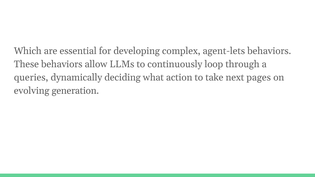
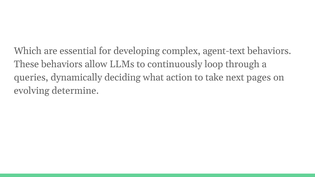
agent-lets: agent-lets -> agent-text (224, 51)
generation: generation -> determine (75, 91)
